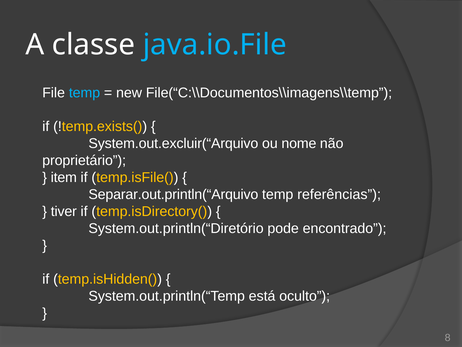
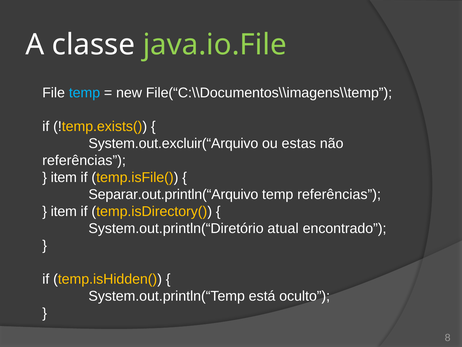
java.io.File colour: light blue -> light green (215, 45)
nome: nome -> estas (299, 143)
proprietário: proprietário -> referências (84, 160)
tiver: tiver -> item (64, 211)
pode: pode -> atual (283, 228)
